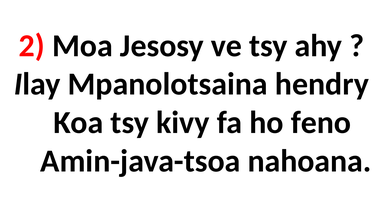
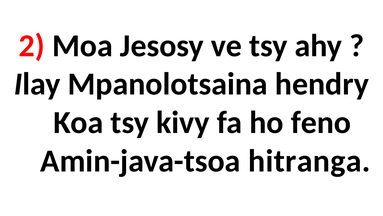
nahoana: nahoana -> hitranga (309, 161)
